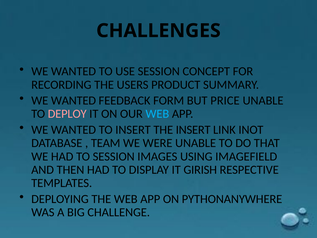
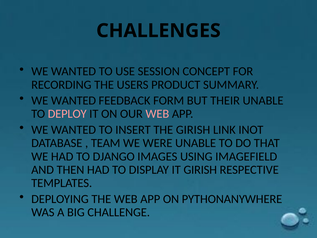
PRICE: PRICE -> THEIR (225, 100)
WEB colour: light blue -> pink (157, 114)
THE INSERT: INSERT -> GIRISH (193, 130)
TO SESSION: SESSION -> DJANGO (114, 156)
